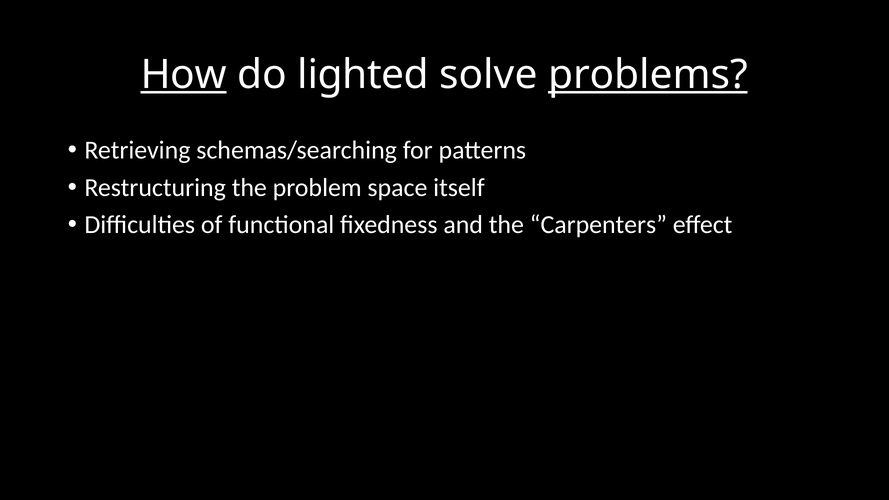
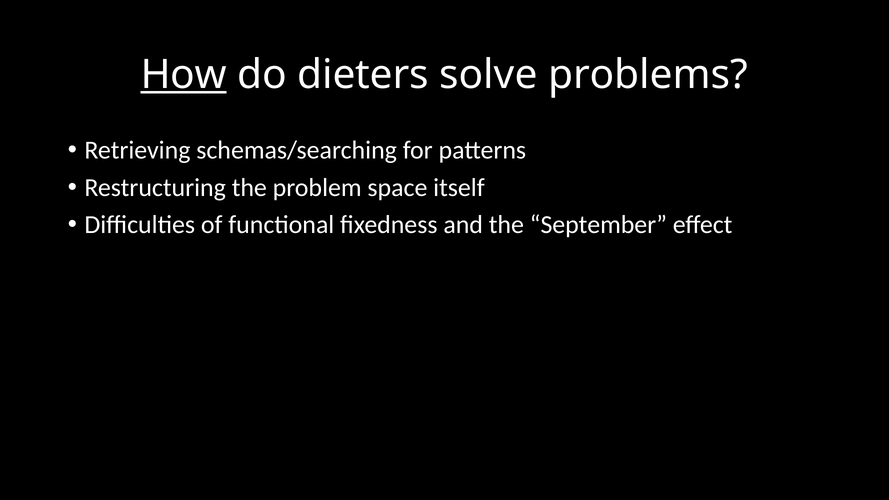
lighted: lighted -> dieters (363, 75)
problems underline: present -> none (648, 75)
Carpenters: Carpenters -> September (598, 225)
